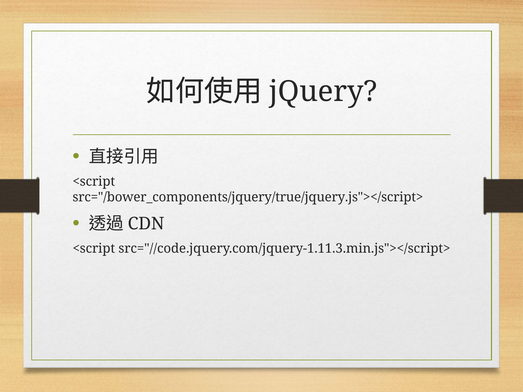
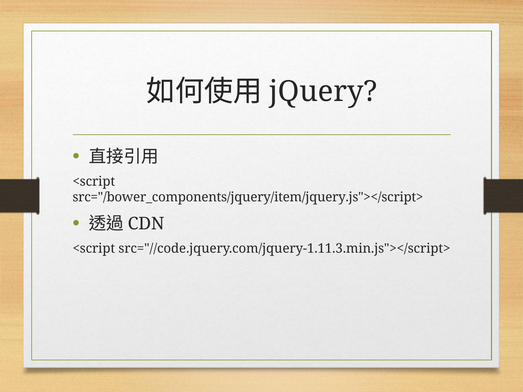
src="/bower_components/jquery/true/jquery.js"></script>: src="/bower_components/jquery/true/jquery.js"></script> -> src="/bower_components/jquery/item/jquery.js"></script> (248, 197)
